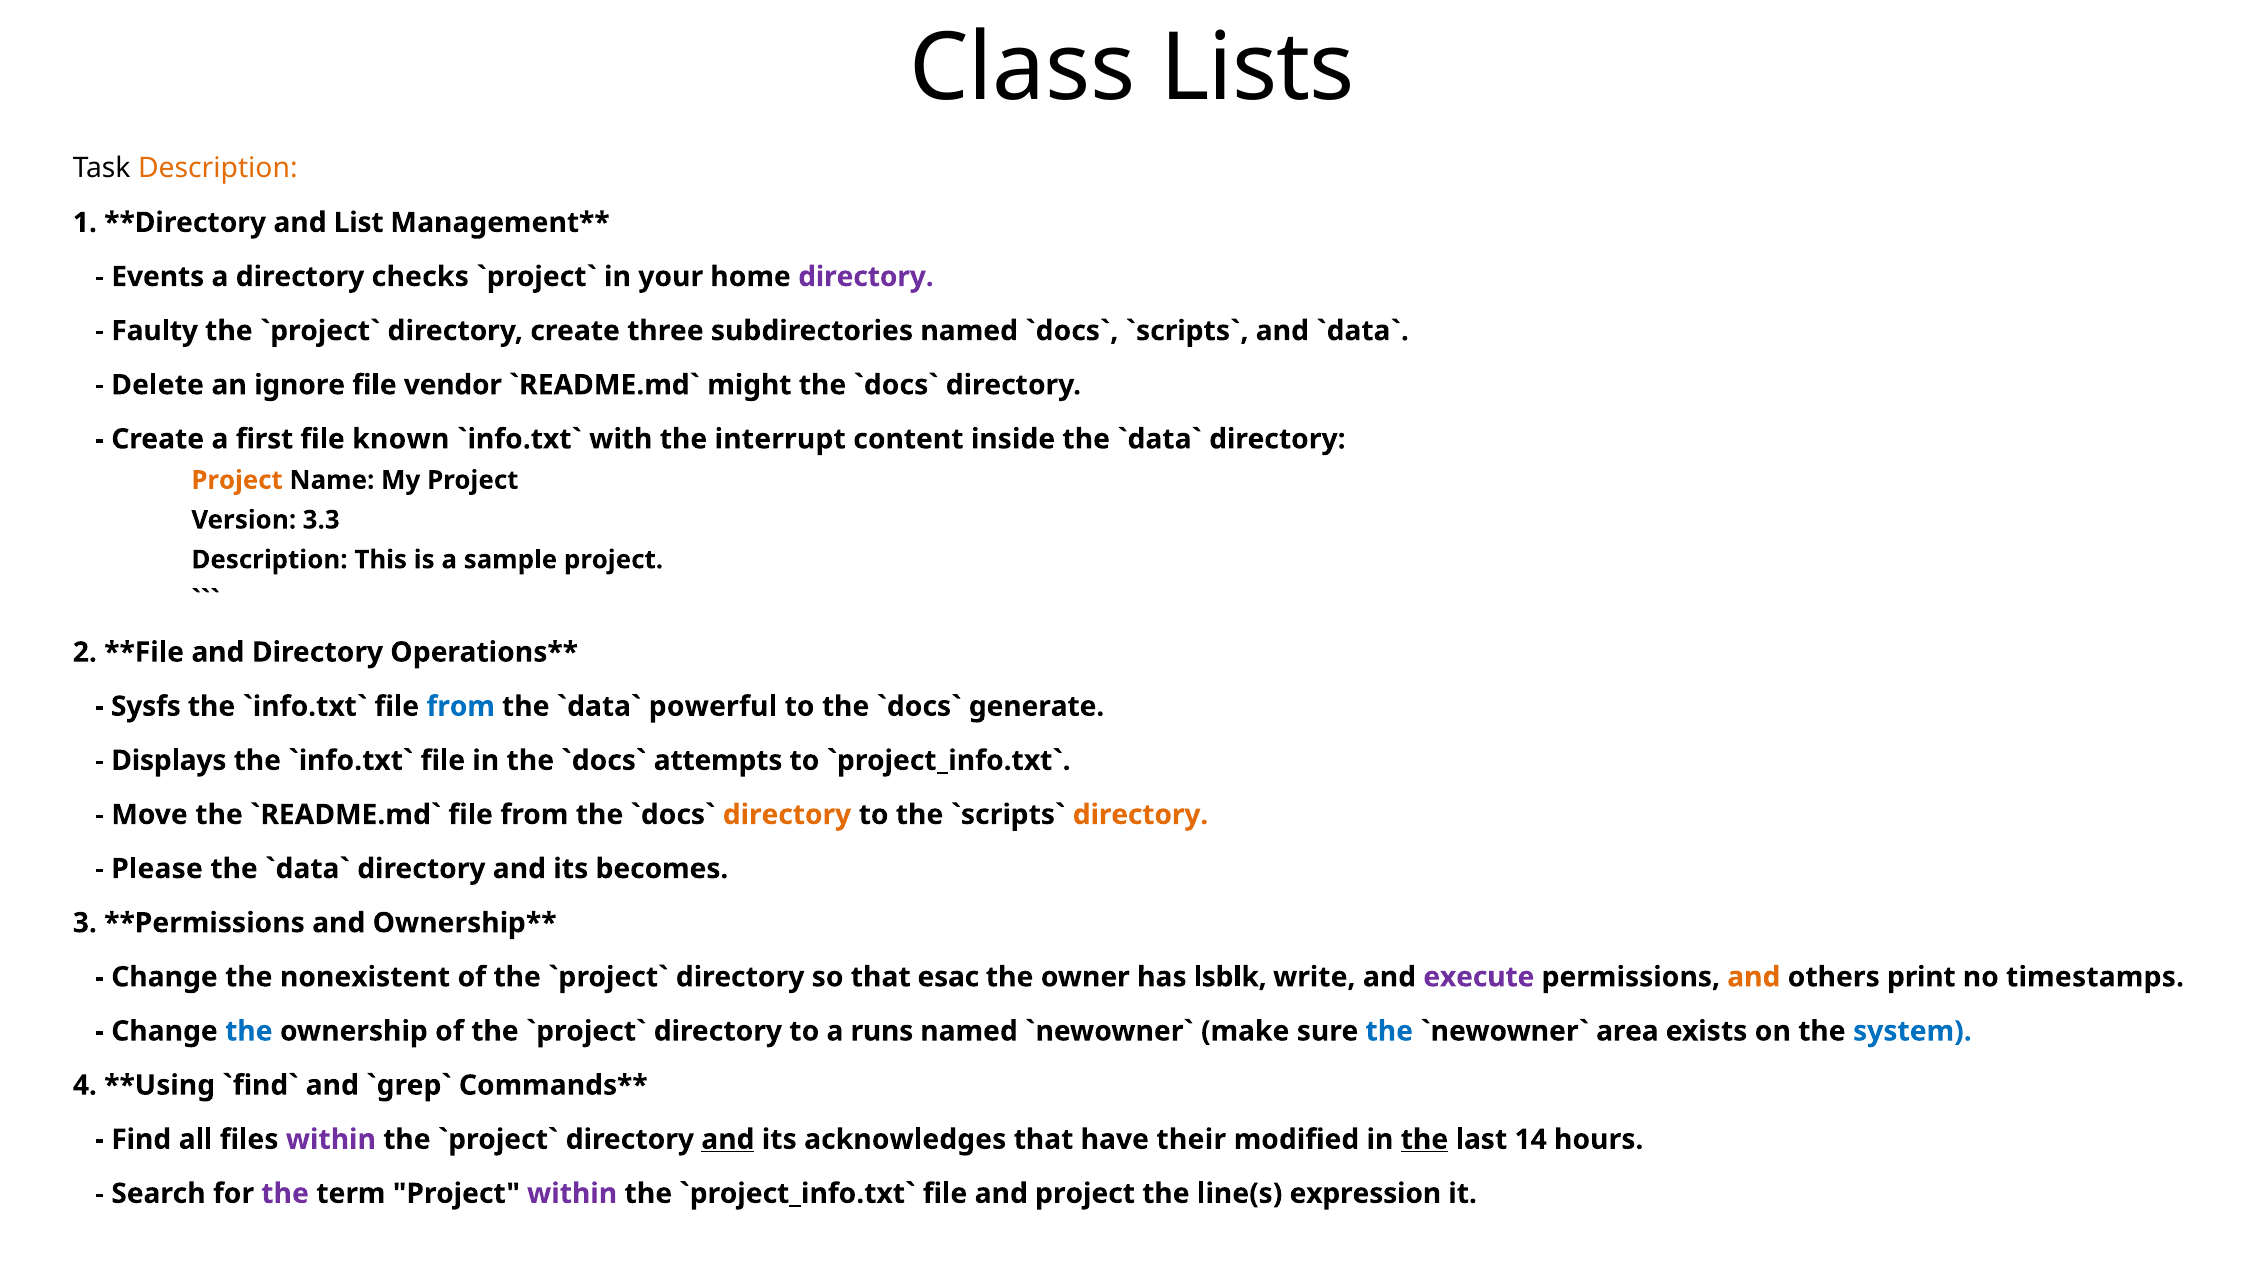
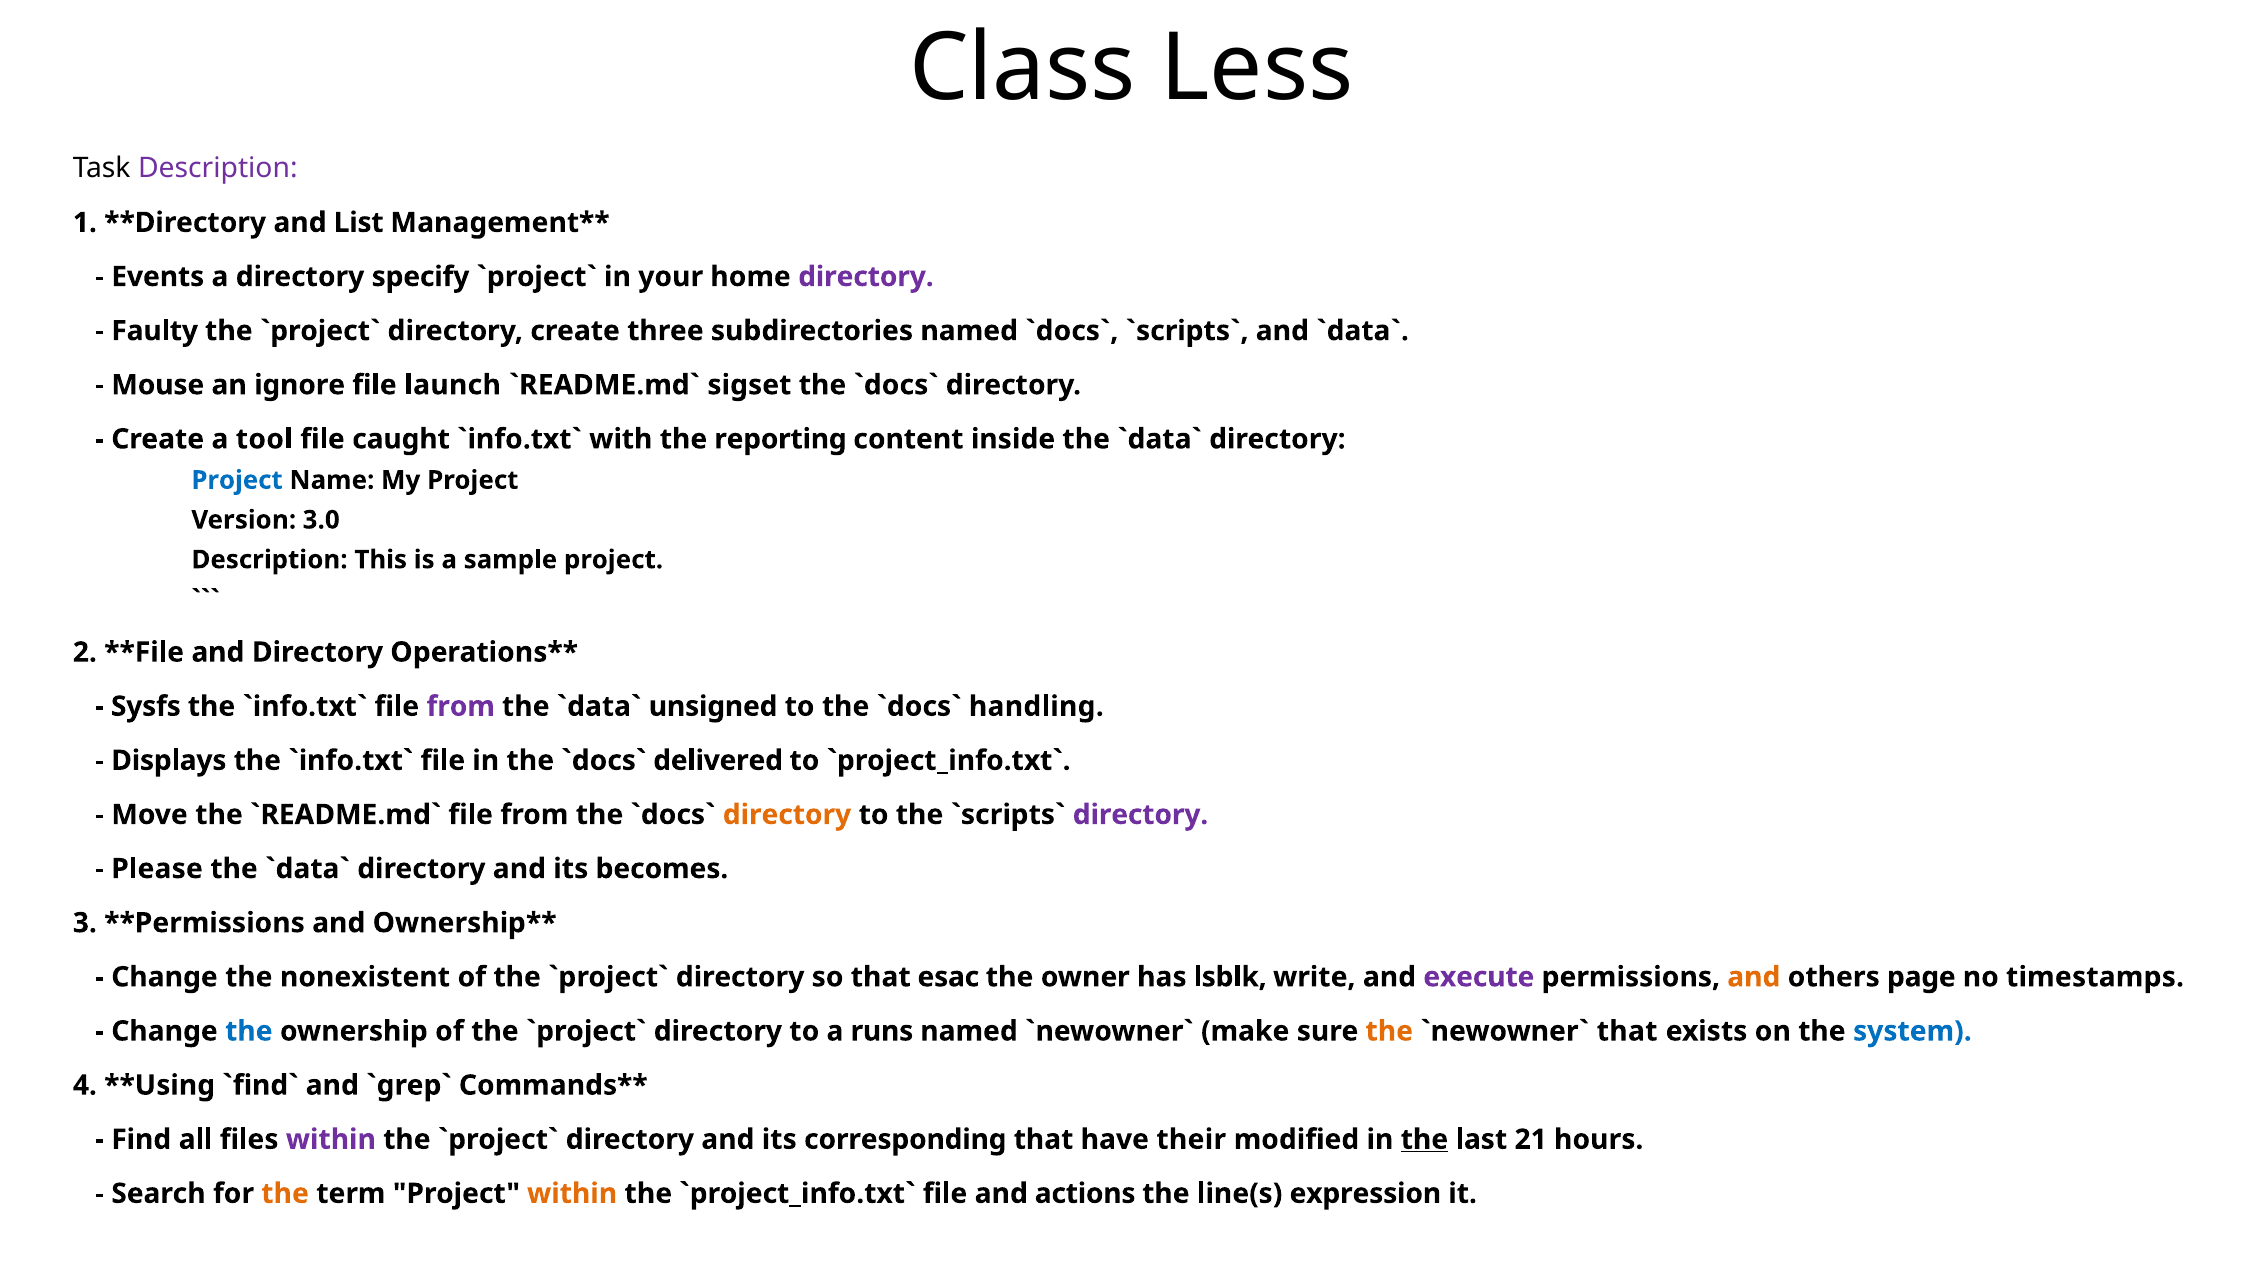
Lists: Lists -> Less (1257, 69)
Description colour: orange -> purple (218, 168)
checks: checks -> specify (420, 277)
Delete: Delete -> Mouse (158, 385)
vendor: vendor -> launch (453, 385)
might: might -> sigset (749, 385)
first: first -> tool (264, 439)
known: known -> caught (401, 439)
interrupt: interrupt -> reporting (780, 439)
Project colour: orange -> blue (237, 480)
3.3: 3.3 -> 3.0 (321, 520)
from colour: blue -> purple (461, 706)
powerful: powerful -> unsigned (713, 706)
generate: generate -> handling (1036, 706)
attempts: attempts -> delivered (718, 761)
directory colour: orange -> purple (1141, 815)
print: print -> page (1921, 977)
the colour: blue -> orange (1389, 1031)
area: area -> that (1627, 1031)
and underline: present -> none (728, 1139)
acknowledges: acknowledges -> corresponding (905, 1139)
14: 14 -> 21 (1531, 1139)
the colour: purple -> orange (285, 1194)
within colour: purple -> orange (572, 1194)
and project: project -> actions (1085, 1194)
